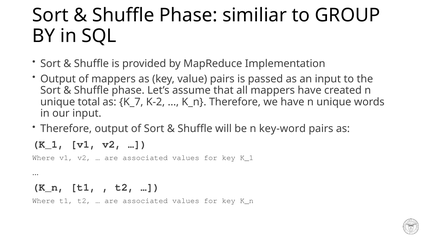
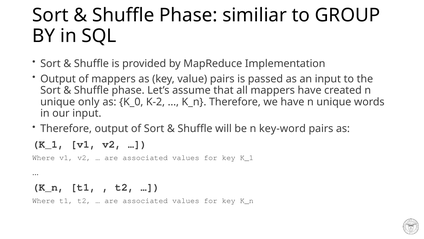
total: total -> only (89, 102)
K_7: K_7 -> K_0 (131, 102)
